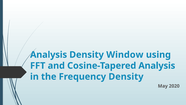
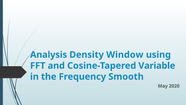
Cosine-Tapered Analysis: Analysis -> Variable (157, 65)
Frequency Density: Density -> Smooth (126, 76)
